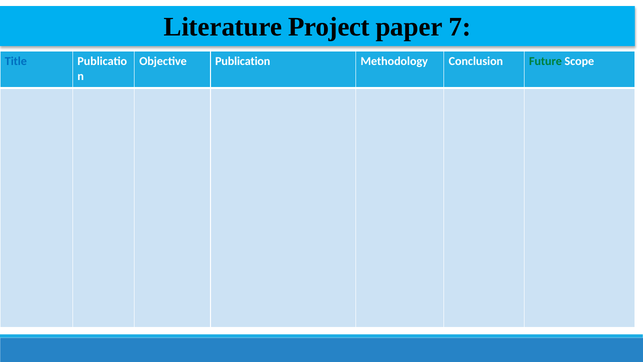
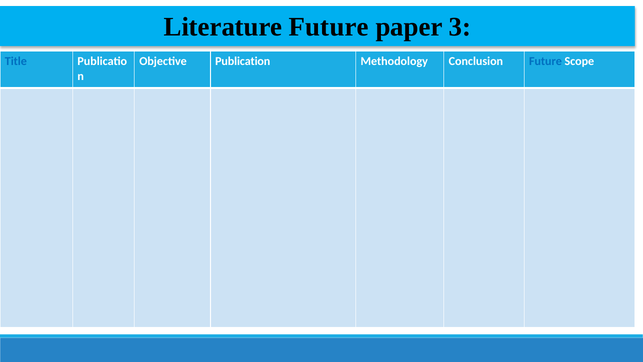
Literature Project: Project -> Future (329, 27)
7: 7 -> 3 (460, 27)
Future colour: green -> blue (545, 61)
